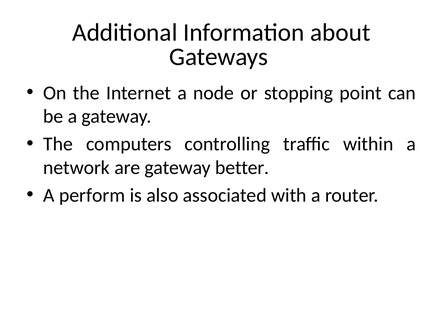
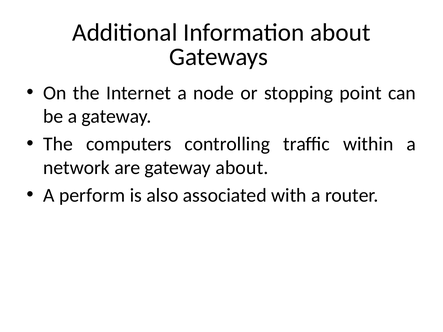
gateway better: better -> about (242, 168)
